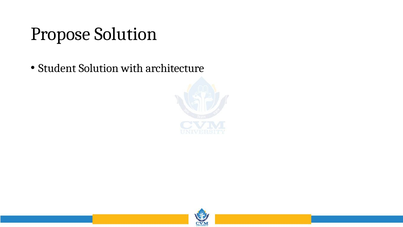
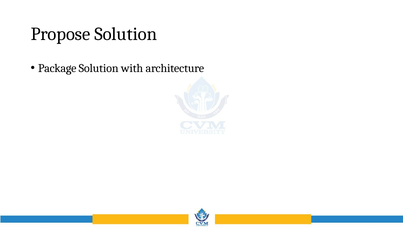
Student: Student -> Package (57, 68)
